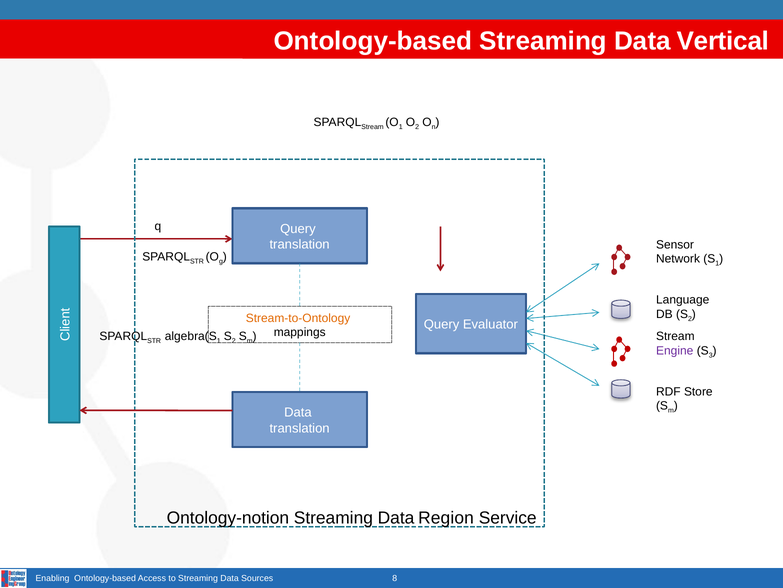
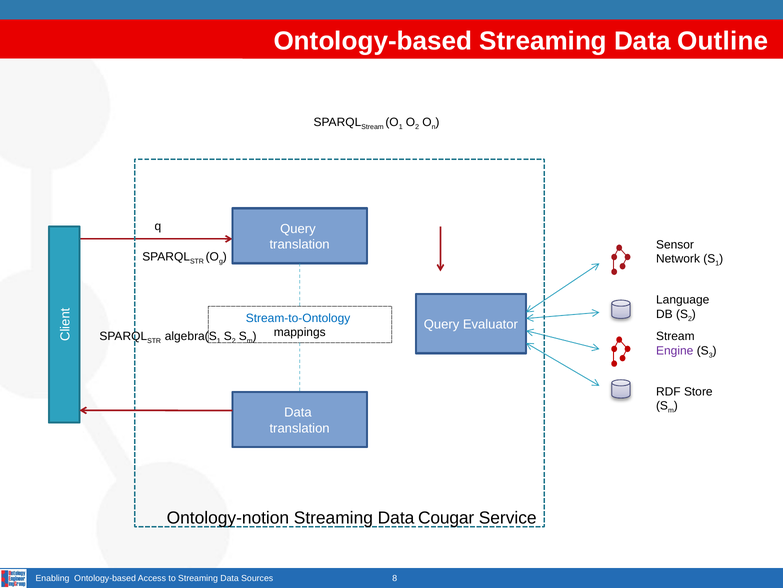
Vertical: Vertical -> Outline (723, 41)
Stream-to-Ontology colour: orange -> blue (298, 318)
Region: Region -> Cougar (446, 517)
